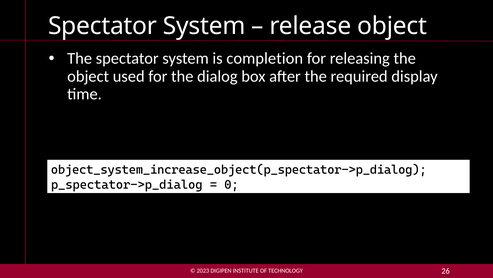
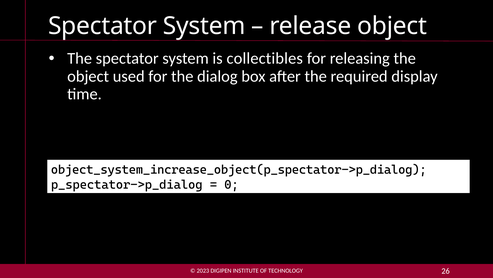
completion: completion -> collectibles (265, 58)
